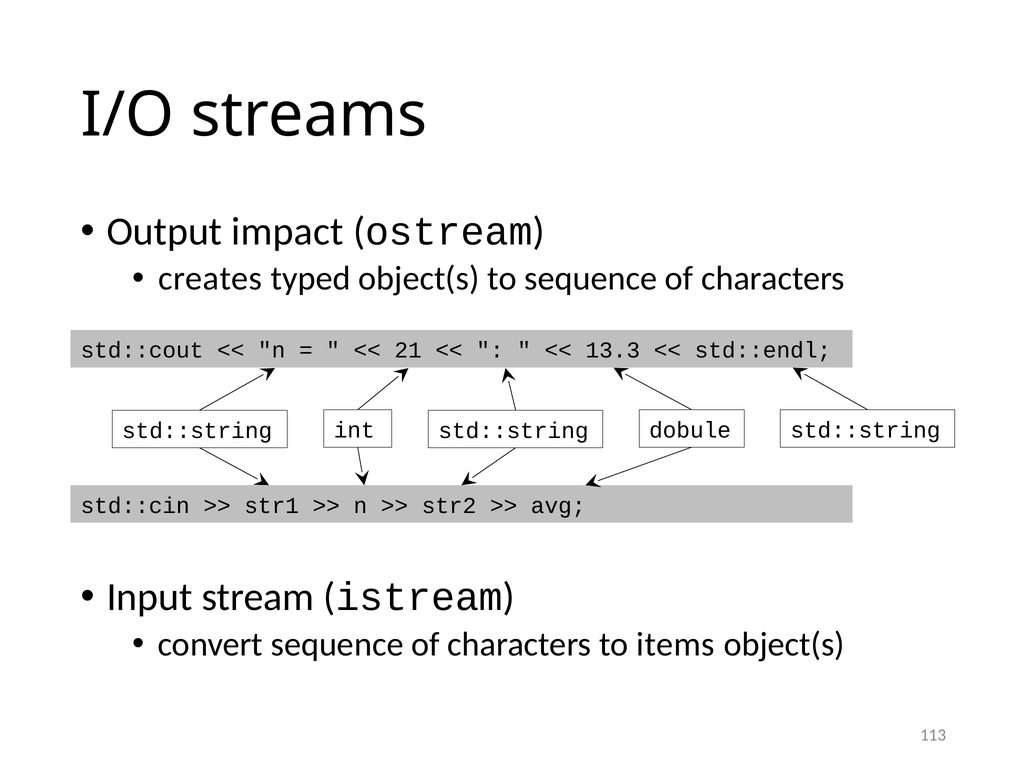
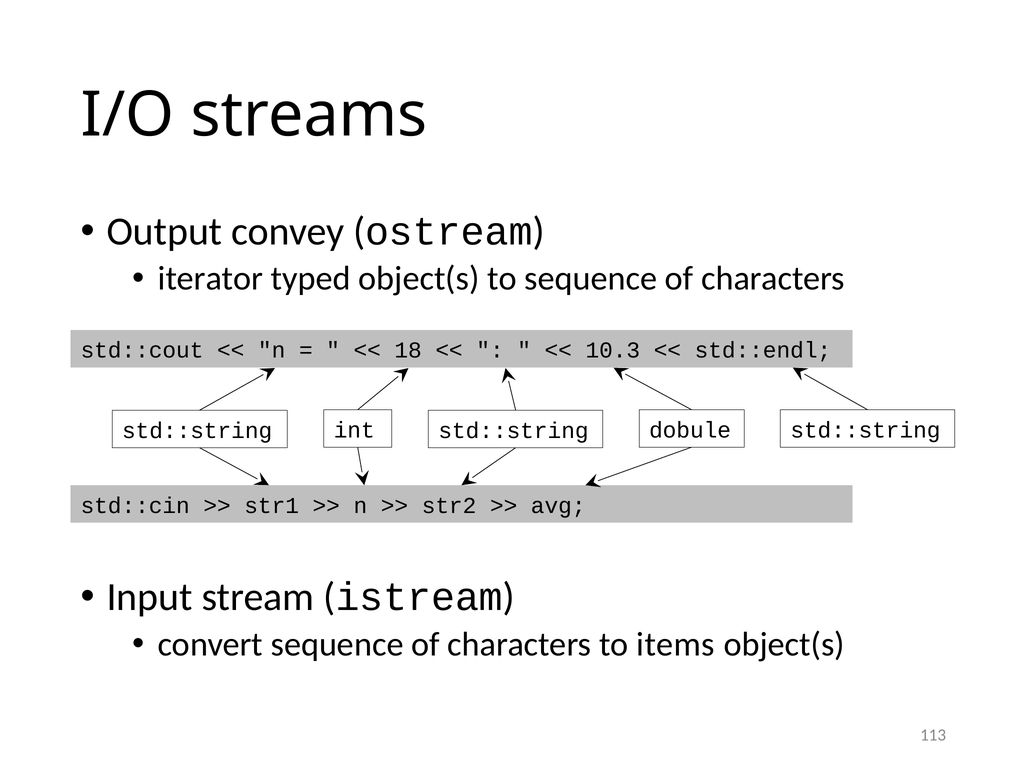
impact: impact -> convey (288, 232)
creates: creates -> iterator (210, 279)
21: 21 -> 18 (408, 350)
13.3: 13.3 -> 10.3 (613, 350)
